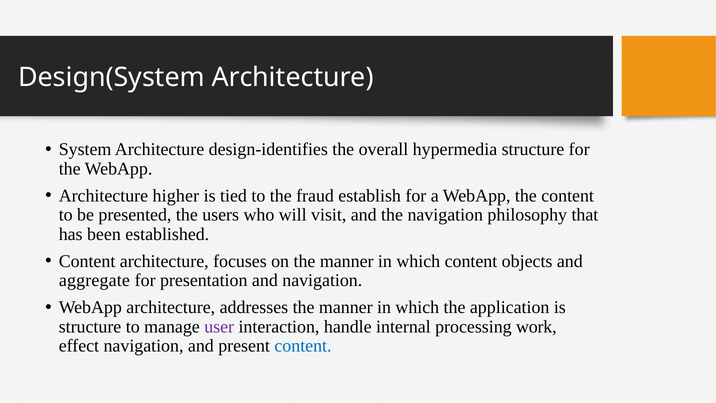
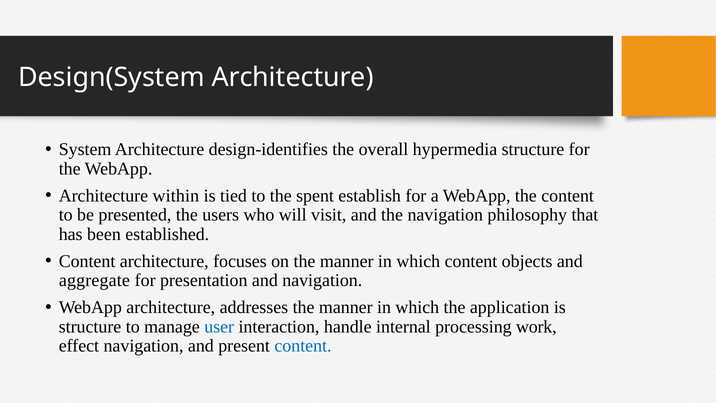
higher: higher -> within (176, 196)
fraud: fraud -> spent (315, 196)
user colour: purple -> blue (219, 326)
